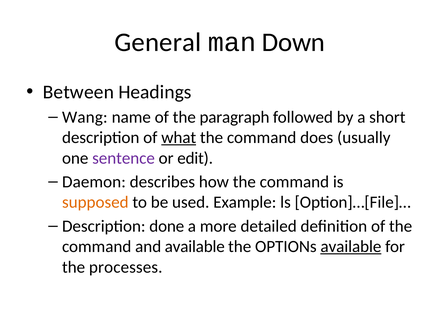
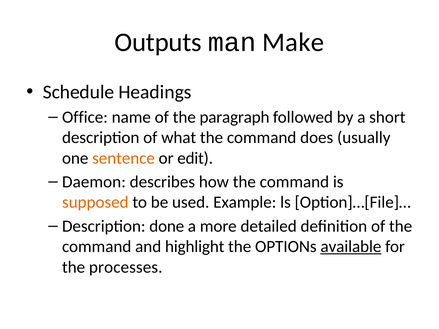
General: General -> Outputs (158, 42)
Down: Down -> Make (293, 42)
Between: Between -> Schedule (78, 92)
Wang: Wang -> Office (85, 117)
what underline: present -> none (179, 138)
sentence colour: purple -> orange (124, 158)
and available: available -> highlight (195, 247)
